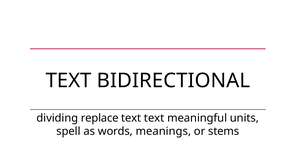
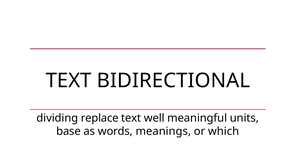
text text: text -> well (154, 118)
spell: spell -> base (68, 132)
stems: stems -> which (224, 132)
